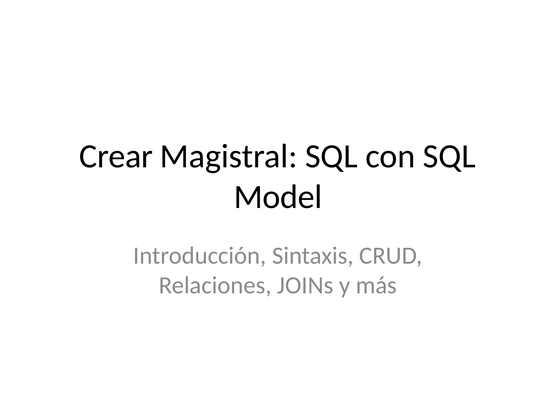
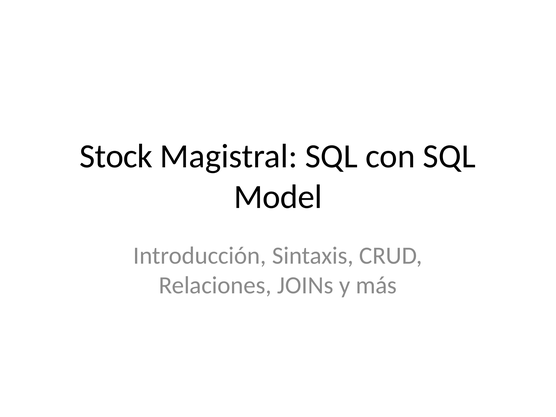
Crear: Crear -> Stock (116, 156)
